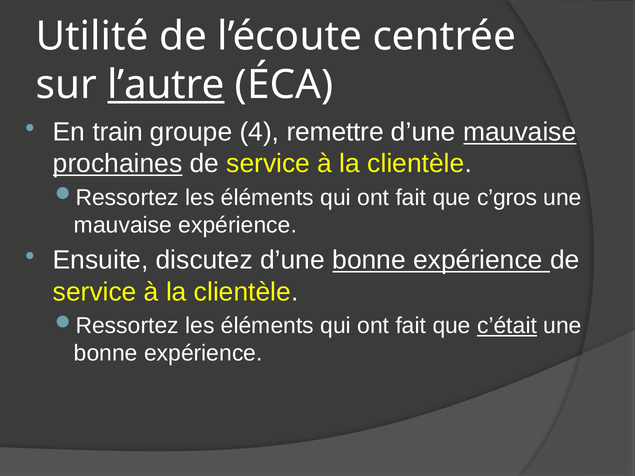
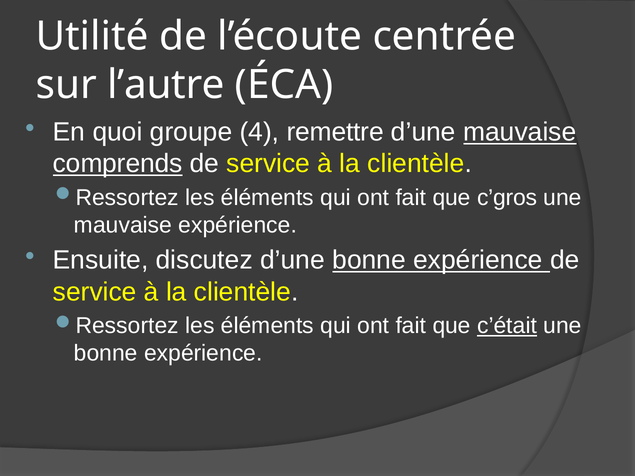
l’autre underline: present -> none (166, 85)
train: train -> quoi (118, 132)
prochaines: prochaines -> comprends (118, 164)
